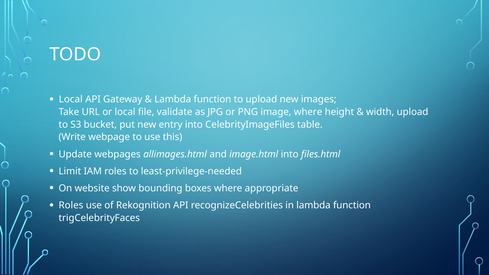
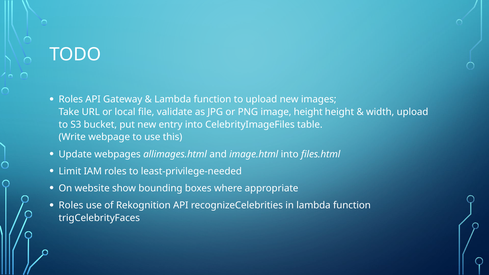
Local: Local -> Roles (71, 99)
image where: where -> height (308, 112)
